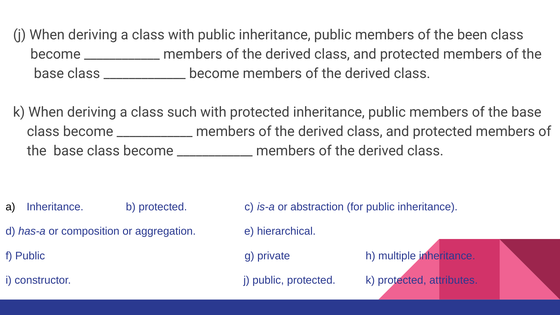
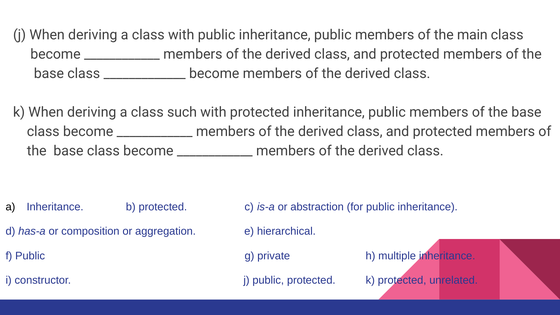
been: been -> main (472, 35)
attributes: attributes -> unrelated (454, 280)
